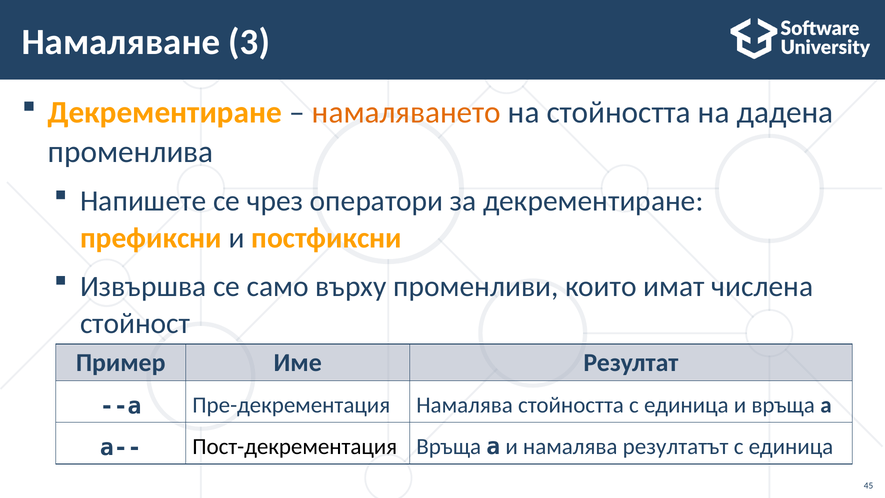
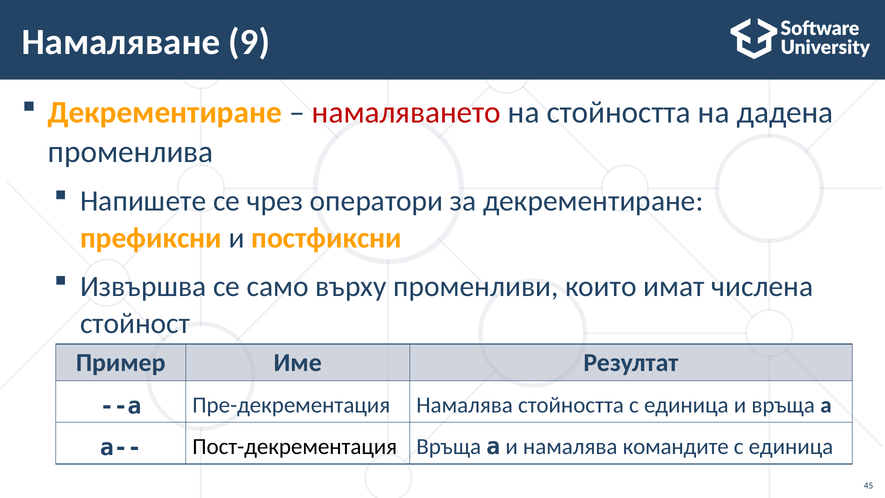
3: 3 -> 9 (249, 42)
намаляването colour: orange -> red (406, 112)
резултатът: резултатът -> командите (676, 447)
